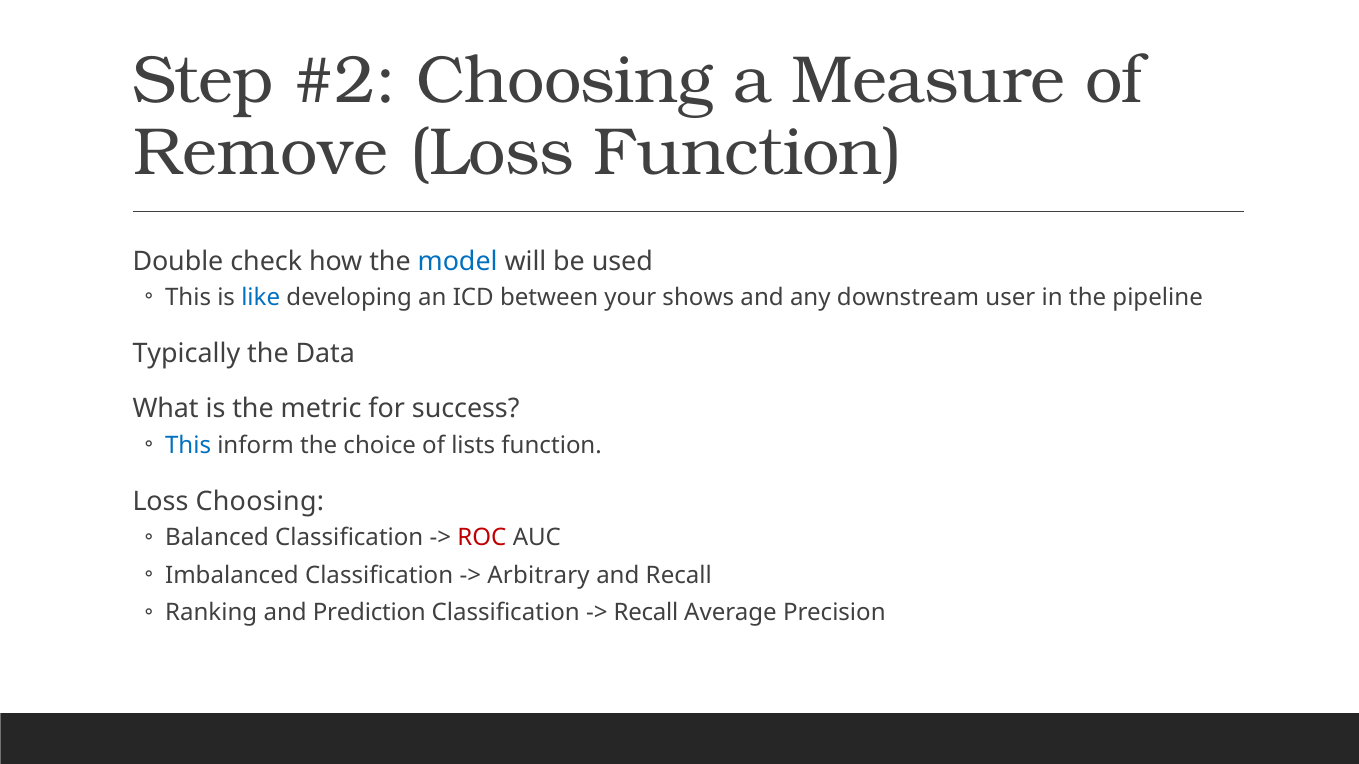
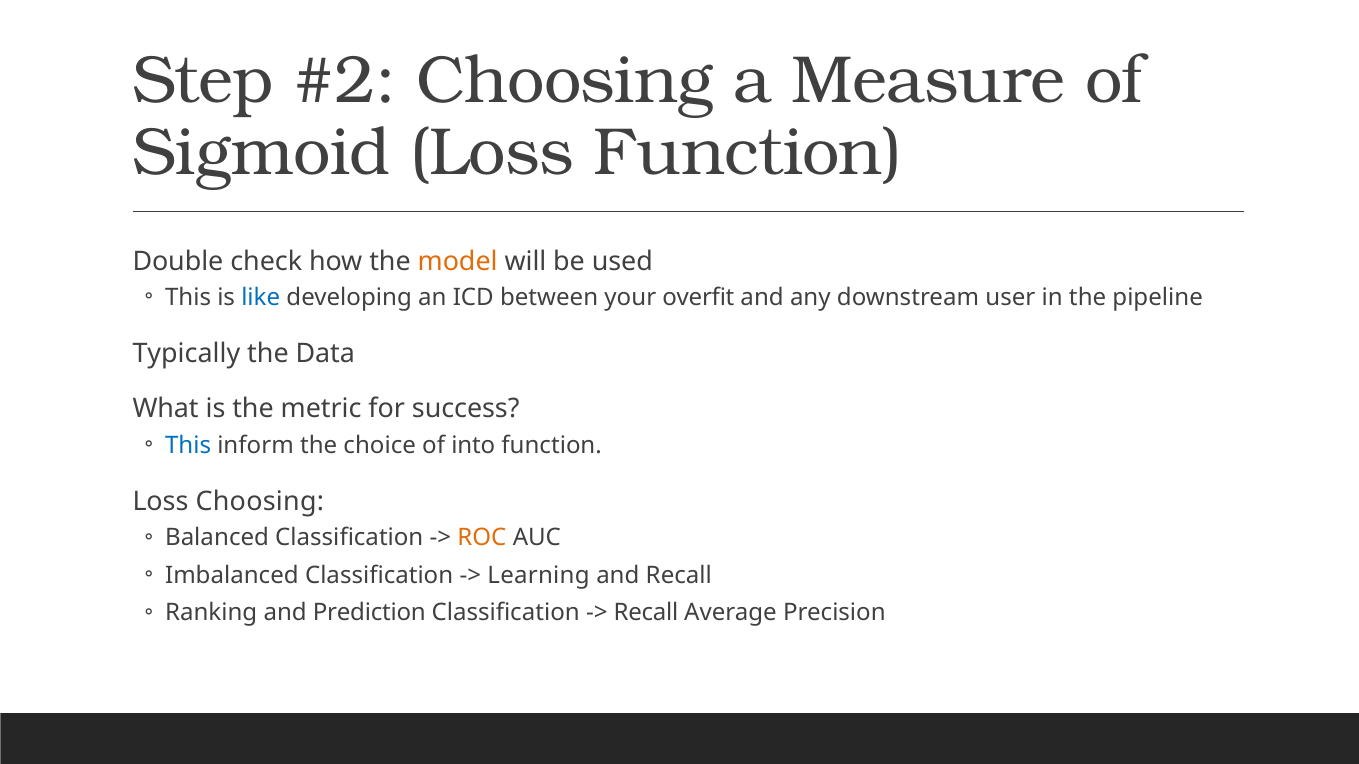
Remove: Remove -> Sigmoid (262, 152)
model colour: blue -> orange (458, 261)
shows: shows -> overfit (698, 297)
lists: lists -> into (473, 445)
ROC colour: red -> orange (482, 538)
Arbitrary: Arbitrary -> Learning (539, 575)
